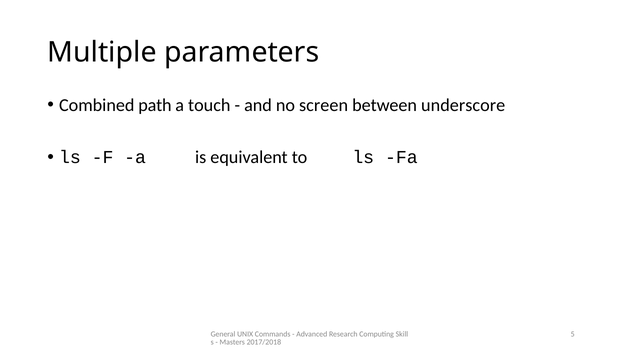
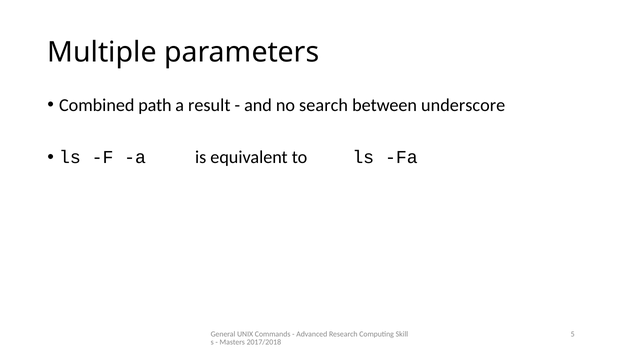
touch: touch -> result (209, 105)
screen: screen -> search (324, 105)
